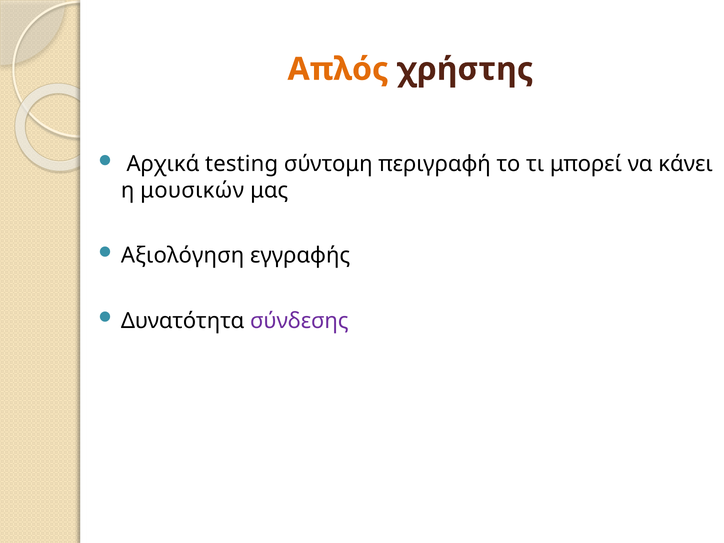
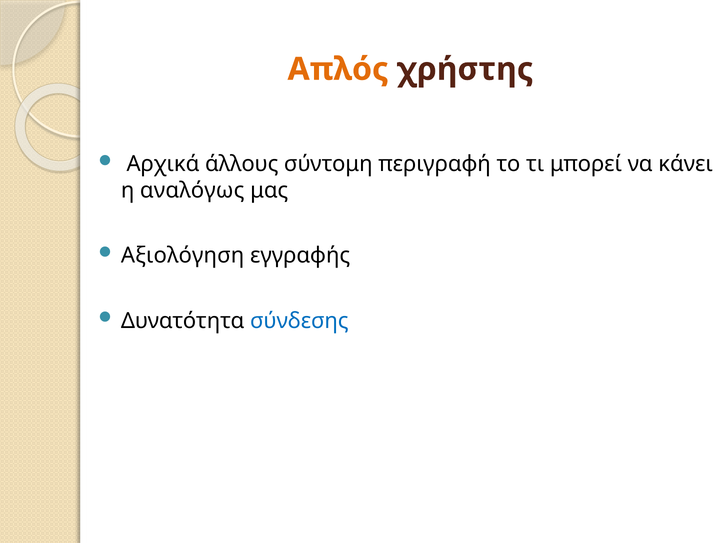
testing: testing -> άλλους (242, 164)
μουσικών: μουσικών -> αναλόγως (192, 191)
σύνδεσης colour: purple -> blue (299, 321)
